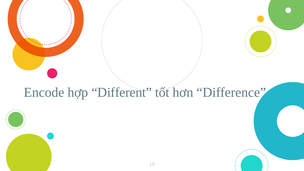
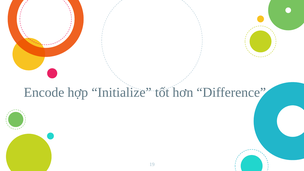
Different: Different -> Initialize (122, 92)
